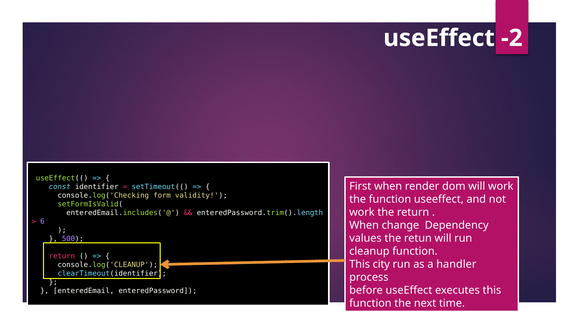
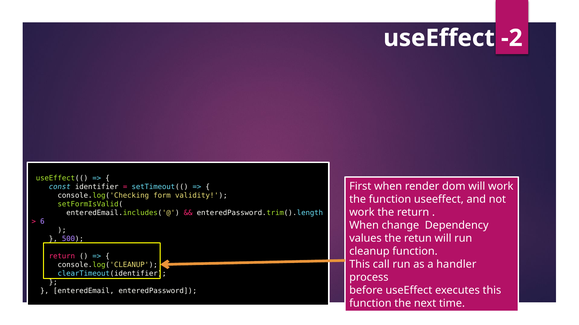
city: city -> call (381, 265)
